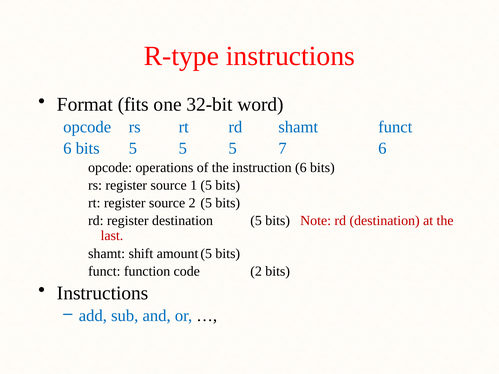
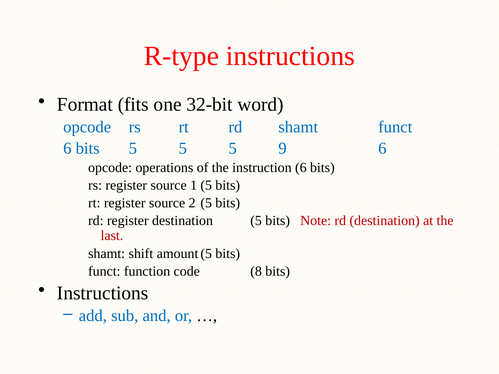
7: 7 -> 9 (283, 148)
code 2: 2 -> 8 (256, 271)
